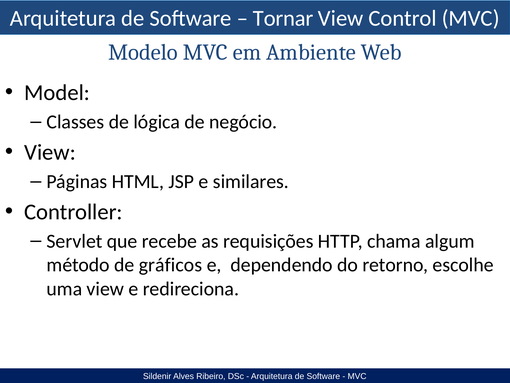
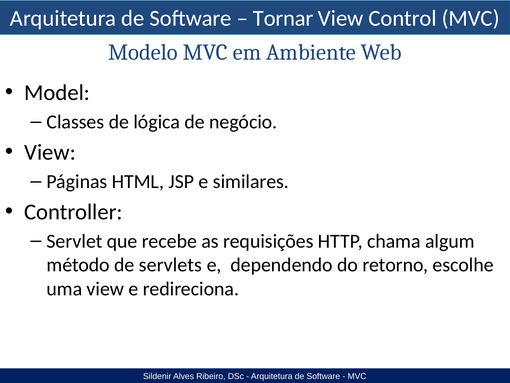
gráficos: gráficos -> servlets (171, 265)
